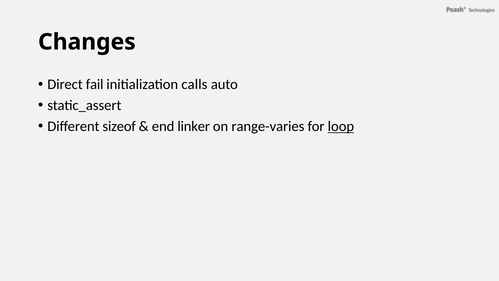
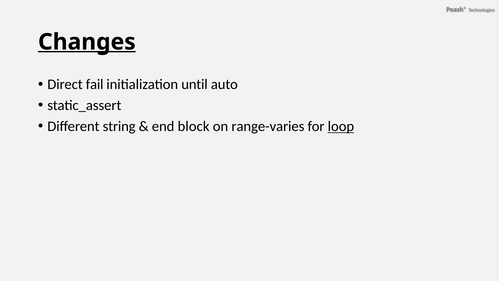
Changes underline: none -> present (87, 42)
calls: calls -> until (195, 84)
sizeof: sizeof -> string (119, 126)
linker: linker -> block (194, 126)
